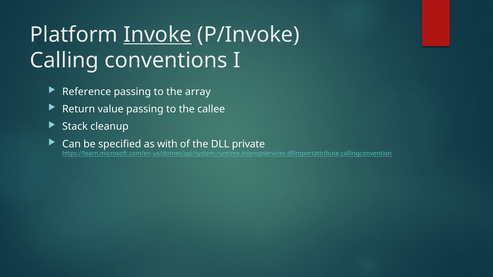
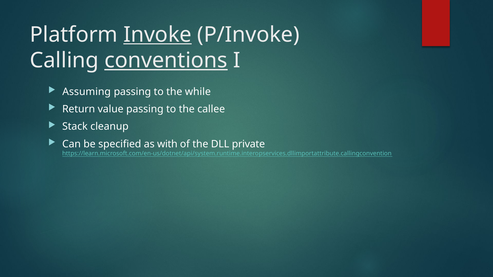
conventions underline: none -> present (166, 60)
Reference: Reference -> Assuming (87, 92)
array: array -> while (198, 92)
